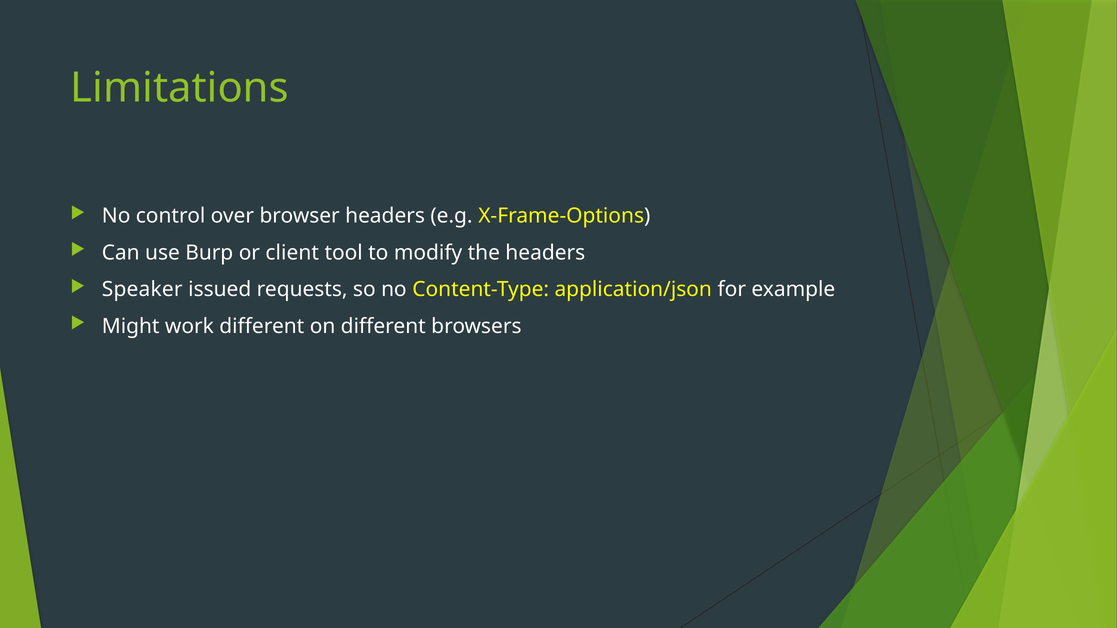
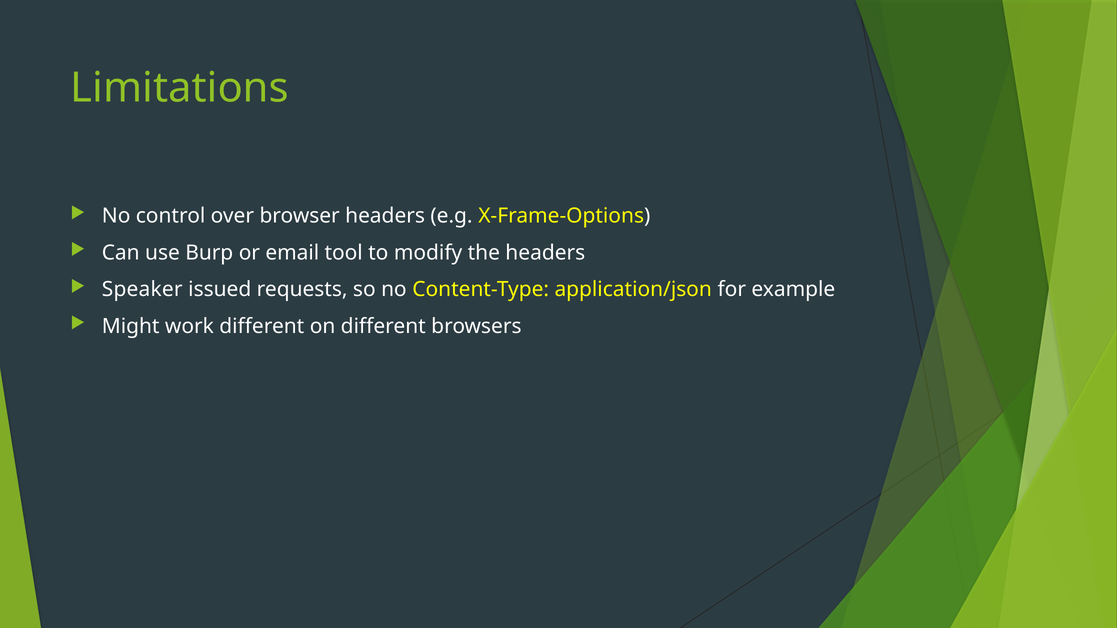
client: client -> email (292, 253)
